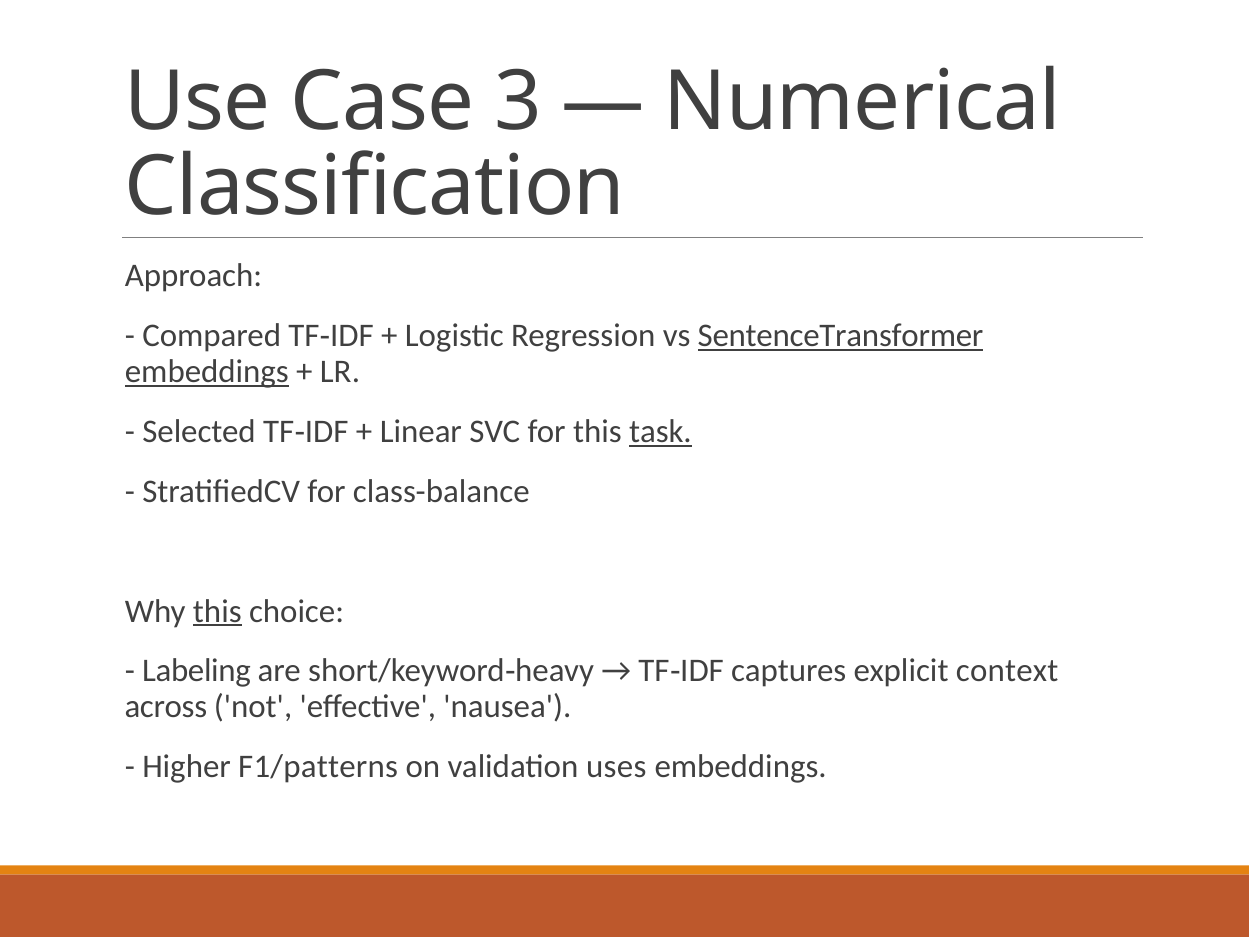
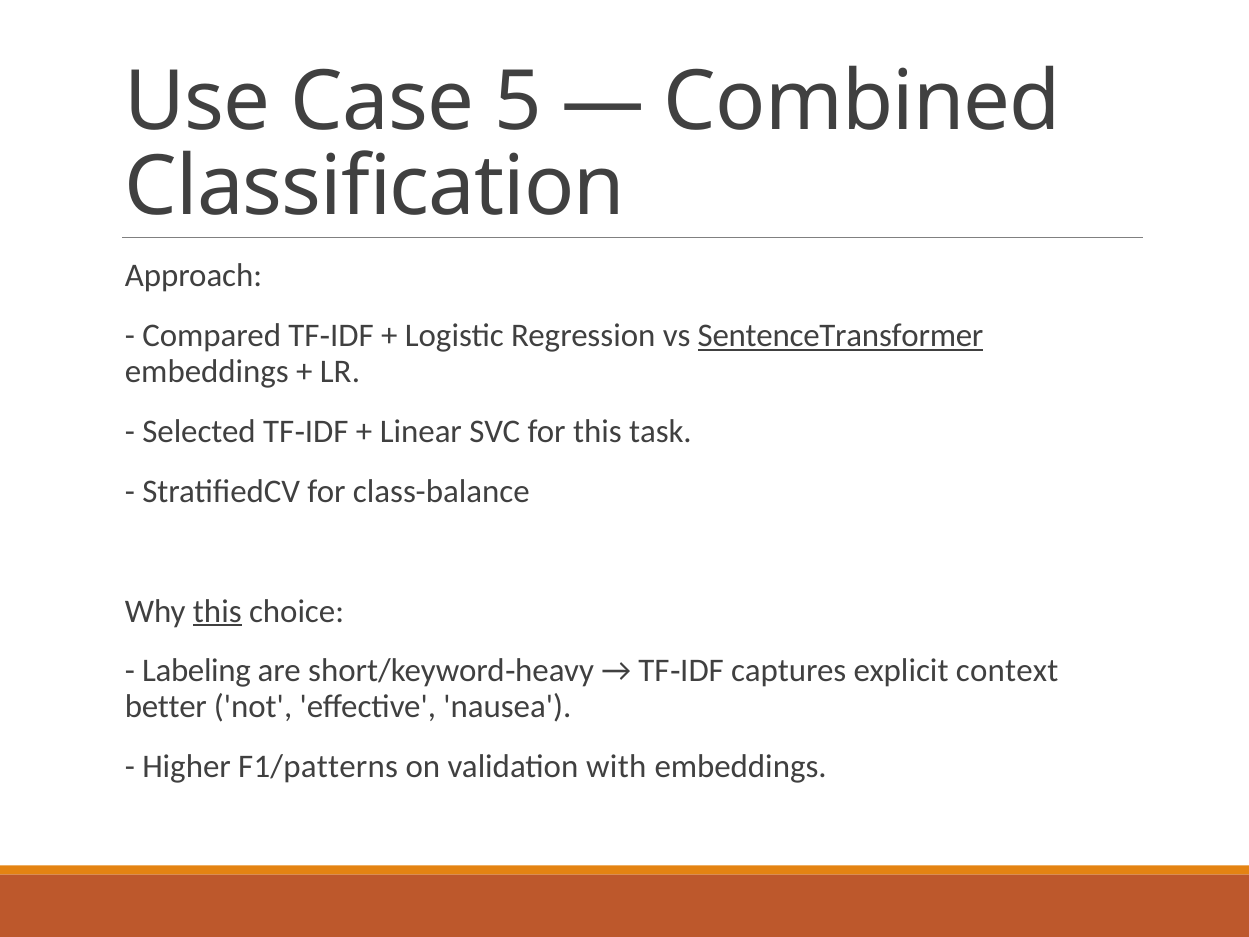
3: 3 -> 5 (518, 102)
Numerical: Numerical -> Combined (862, 102)
embeddings underline: present -> none (207, 371)
task underline: present -> none (660, 431)
across: across -> better (166, 706)
uses: uses -> with (616, 766)
